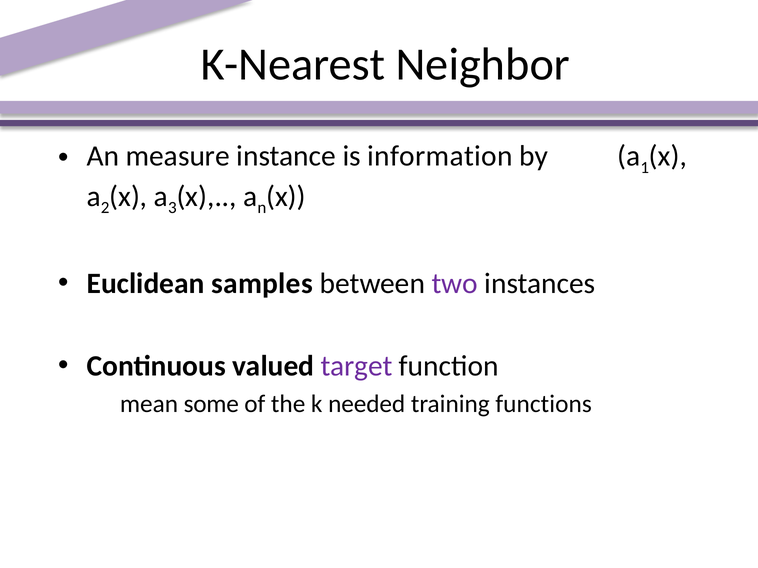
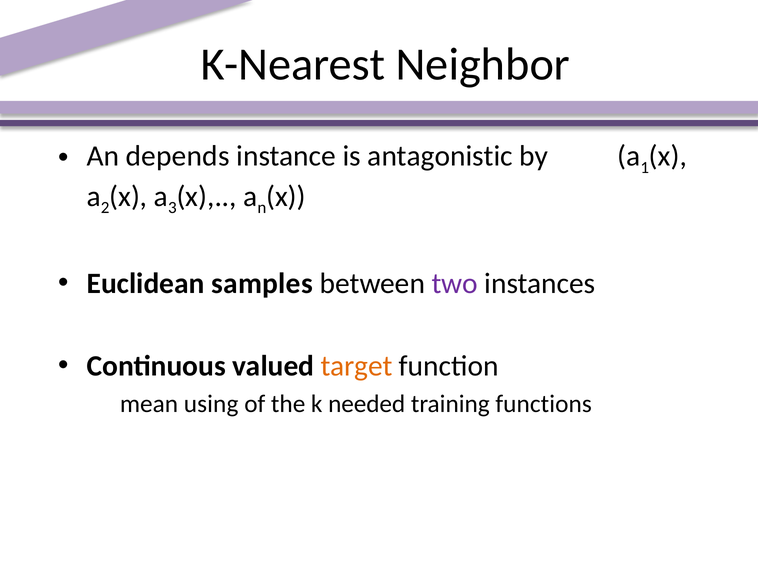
measure: measure -> depends (178, 156)
information: information -> antagonistic (440, 156)
target colour: purple -> orange (357, 367)
some: some -> using (211, 404)
